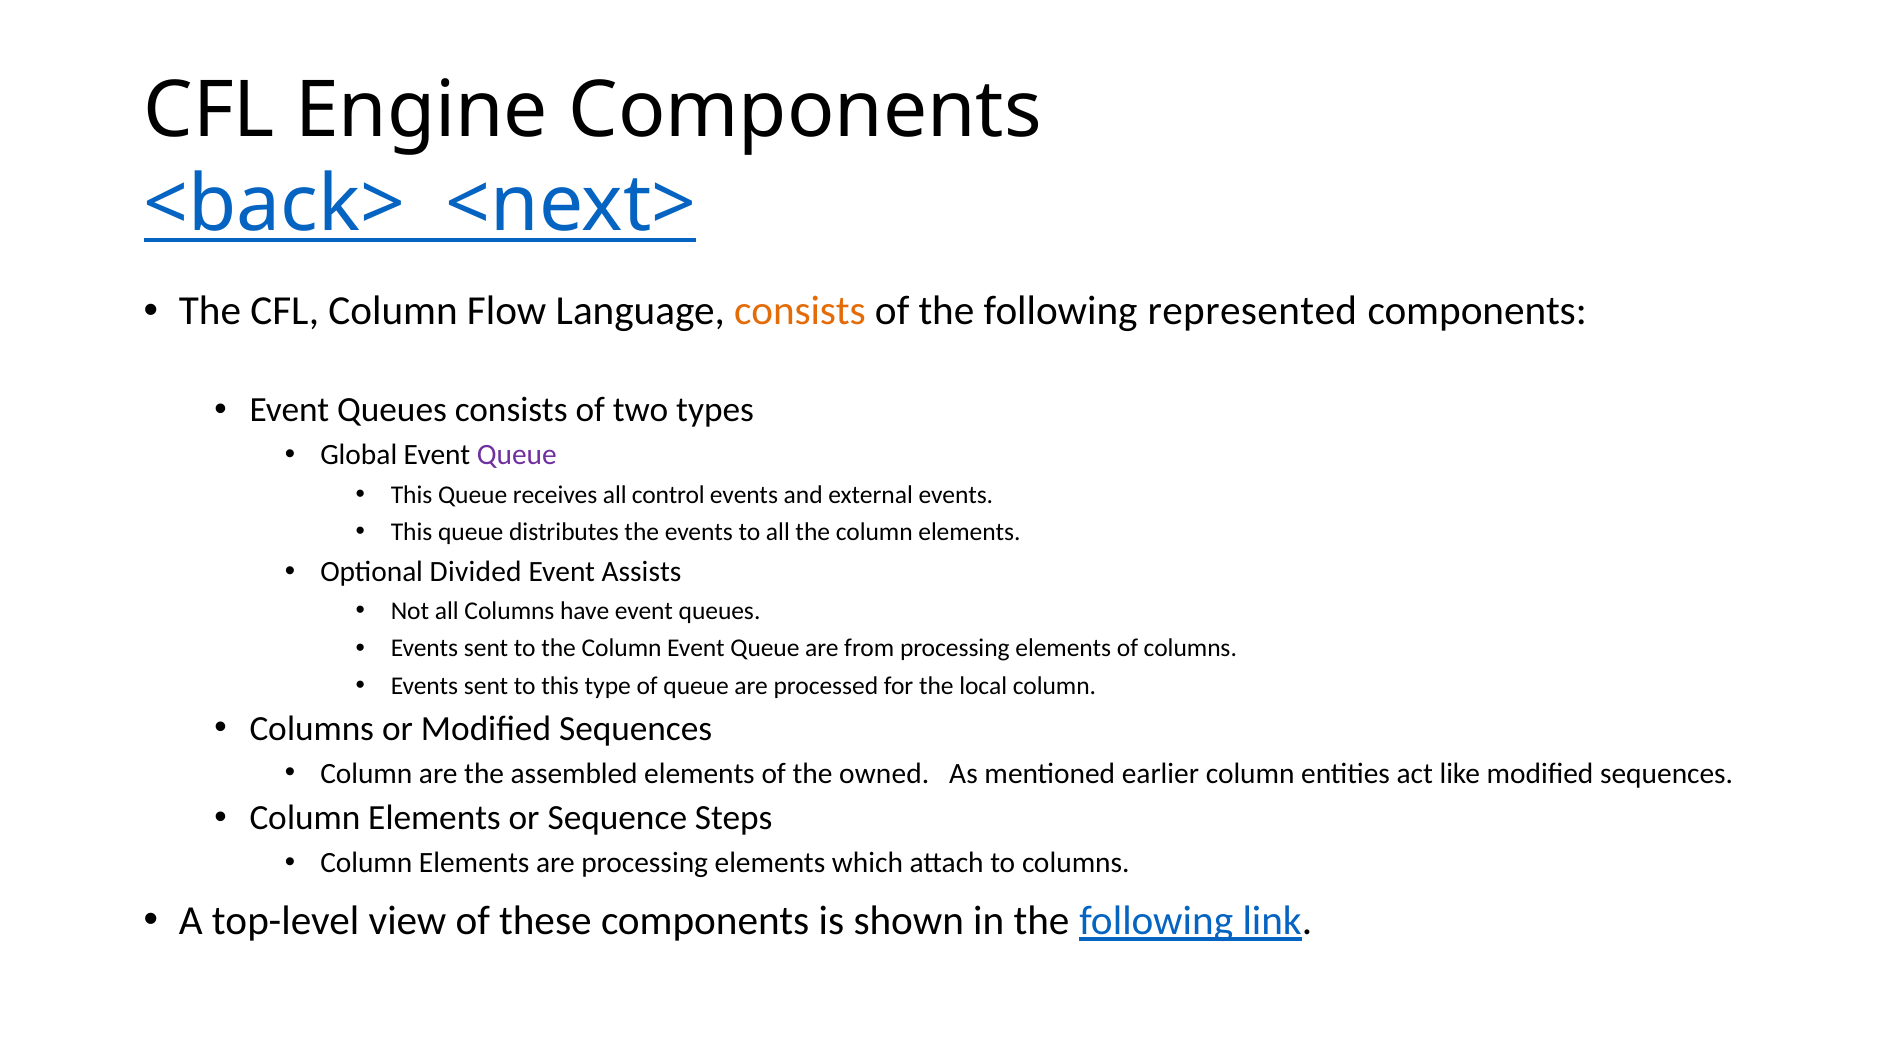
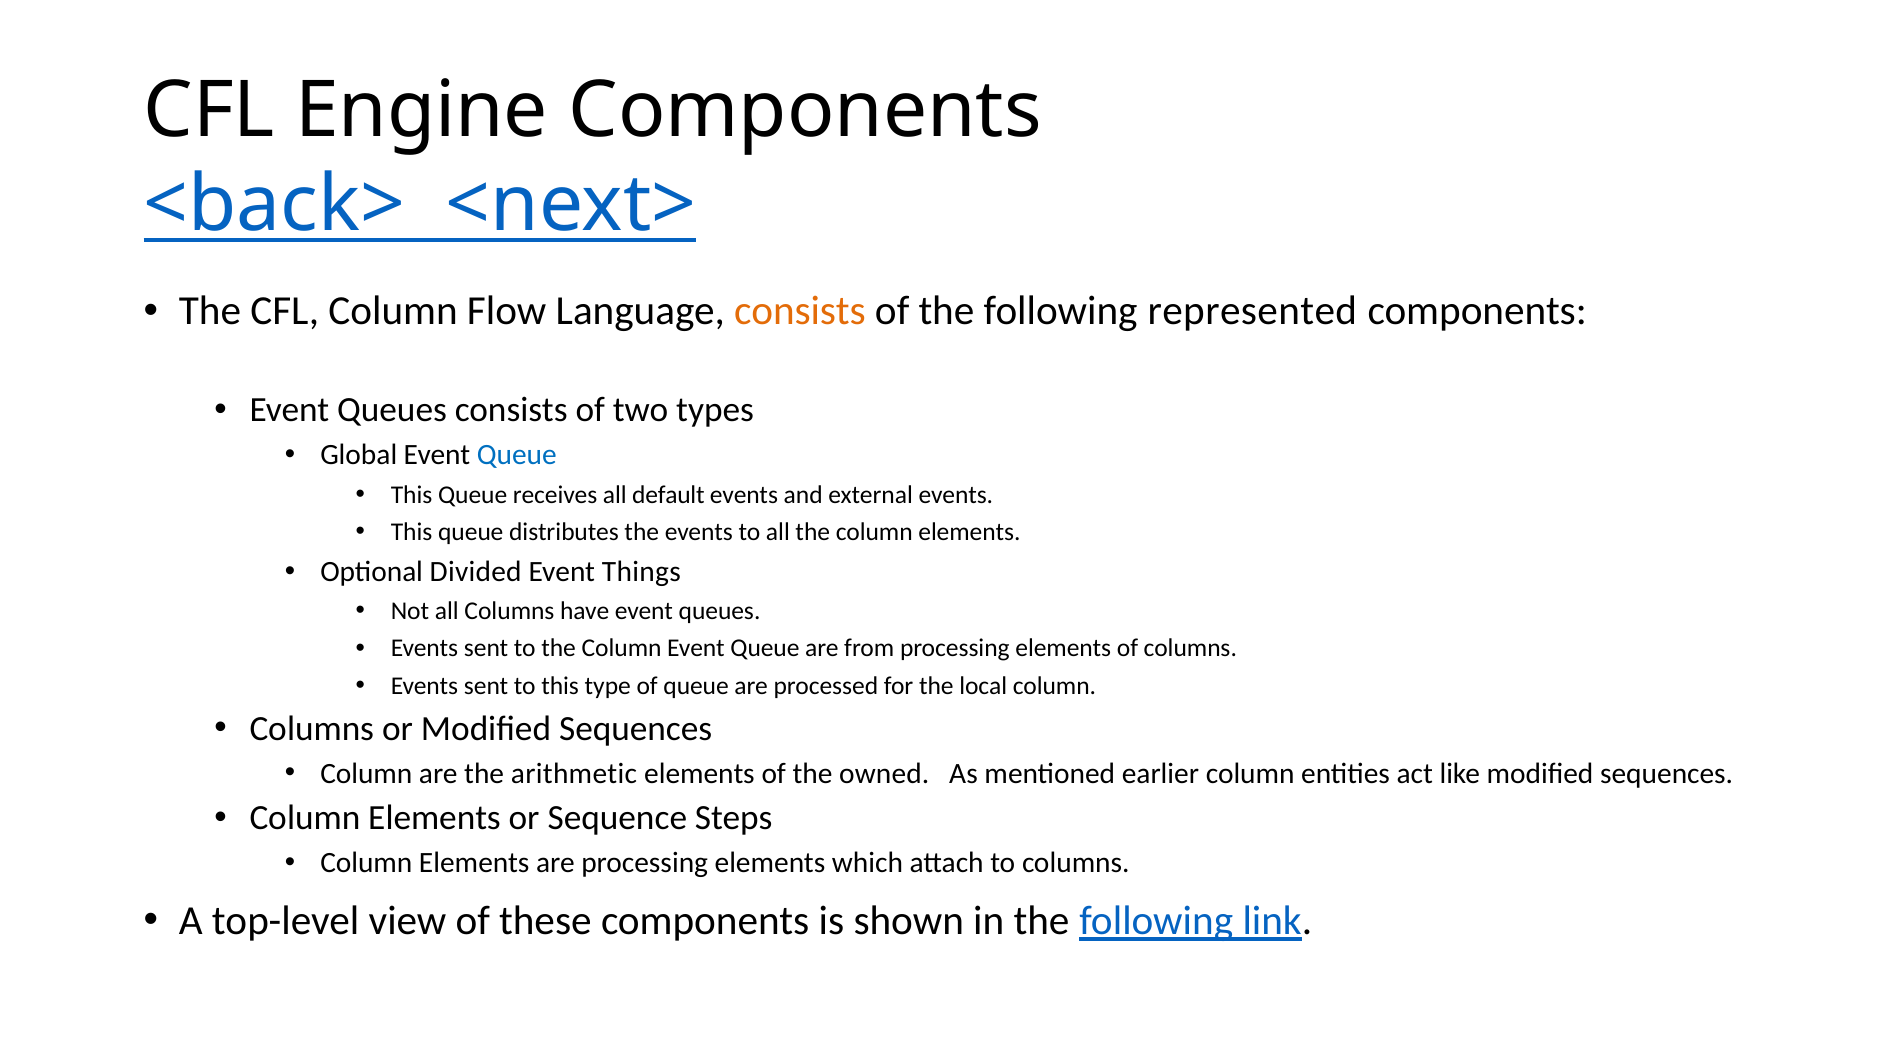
Queue colour: purple -> blue (517, 455)
control: control -> default (668, 495)
Assists: Assists -> Things (641, 571)
assembled: assembled -> arithmetic (574, 773)
